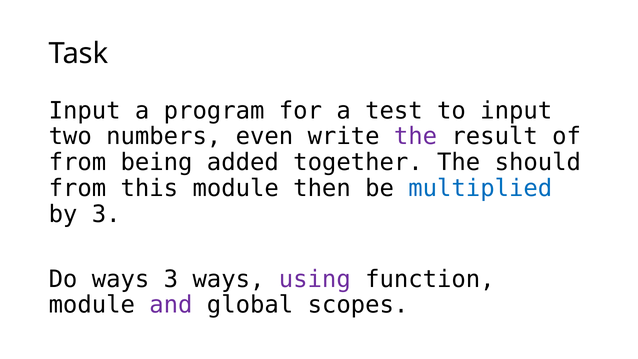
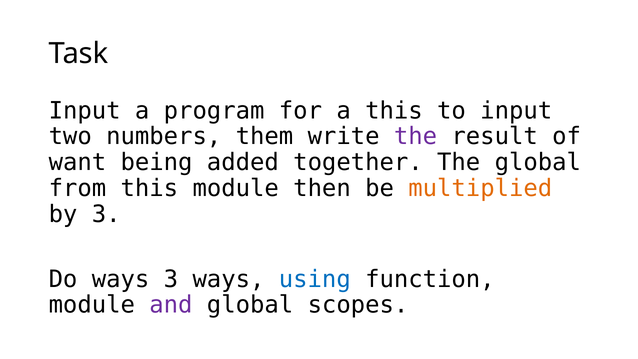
a test: test -> this (394, 111)
even: even -> them (264, 137)
from: from -> want (77, 162)
The should: should -> global (538, 162)
multiplied colour: blue -> orange (480, 188)
using colour: purple -> blue (315, 279)
